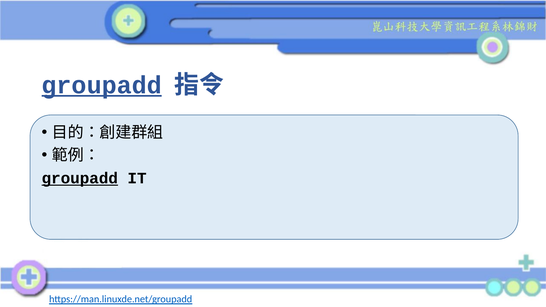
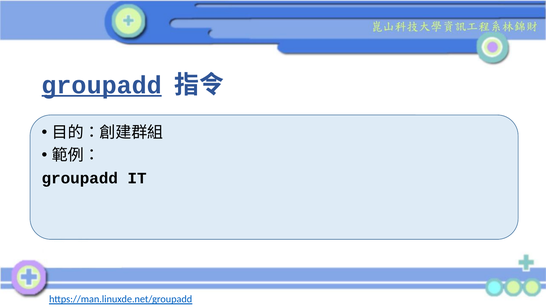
groupadd underline: present -> none (80, 178)
